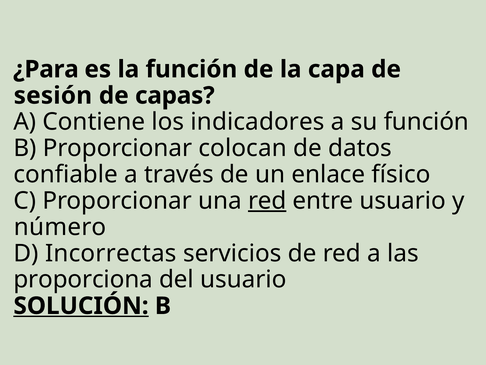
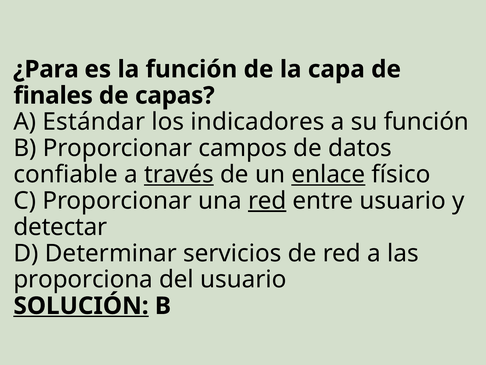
sesión: sesión -> finales (53, 95)
Contiene: Contiene -> Estándar (94, 122)
colocan: colocan -> campos (243, 148)
través underline: none -> present (179, 174)
enlace underline: none -> present (328, 174)
número: número -> detectar (60, 227)
Incorrectas: Incorrectas -> Determinar (111, 253)
